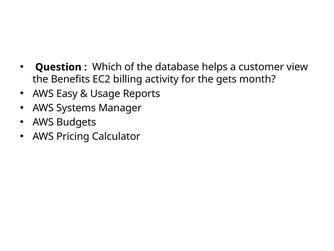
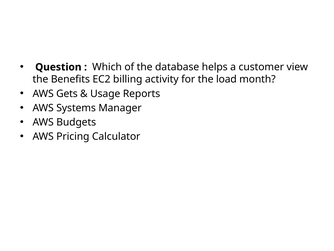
gets: gets -> load (226, 79)
Easy: Easy -> Gets (67, 93)
